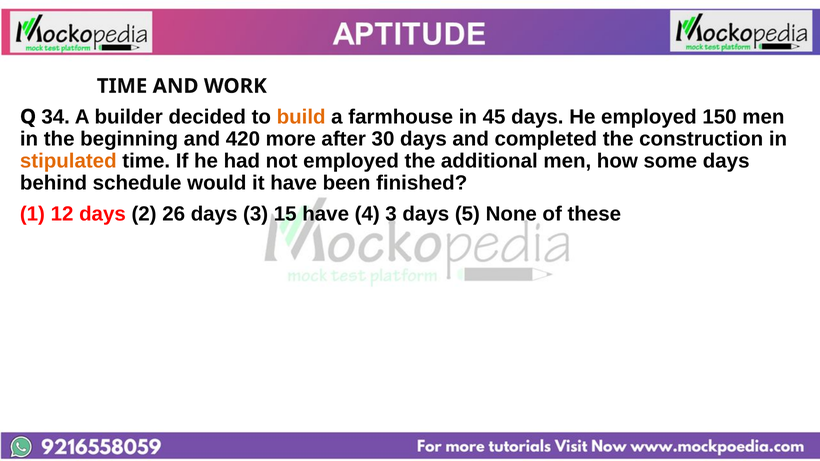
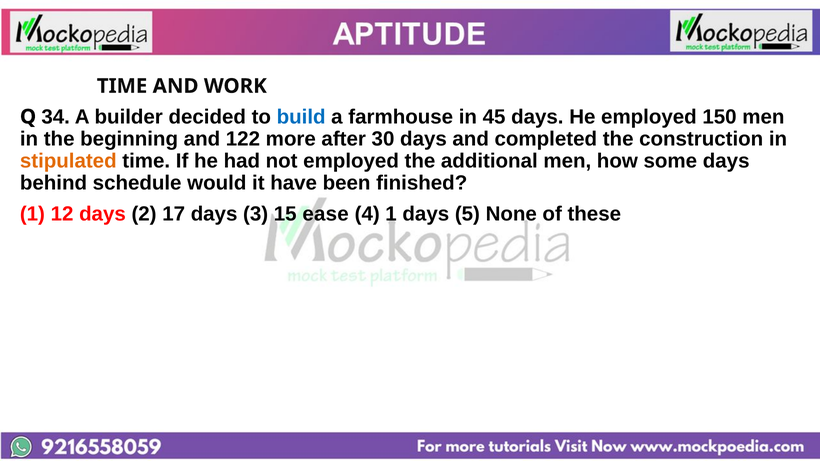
build colour: orange -> blue (301, 117)
420: 420 -> 122 (243, 139)
26: 26 -> 17 (174, 214)
15 have: have -> ease (326, 214)
4 3: 3 -> 1 (391, 214)
